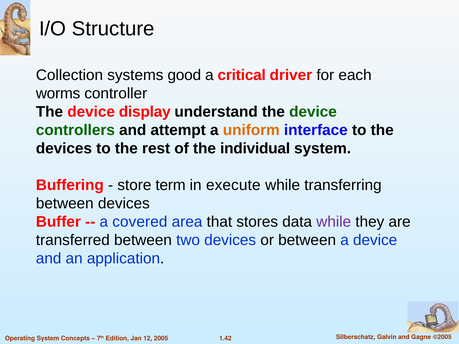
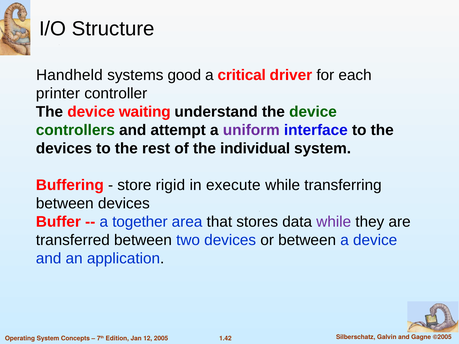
Collection: Collection -> Handheld (69, 75)
worms: worms -> printer (58, 93)
display: display -> waiting (145, 112)
uniform colour: orange -> purple (251, 130)
term: term -> rigid (170, 185)
covered: covered -> together (140, 222)
